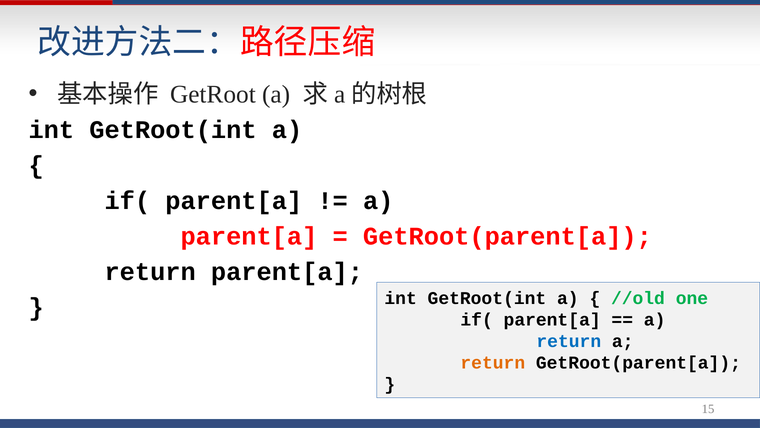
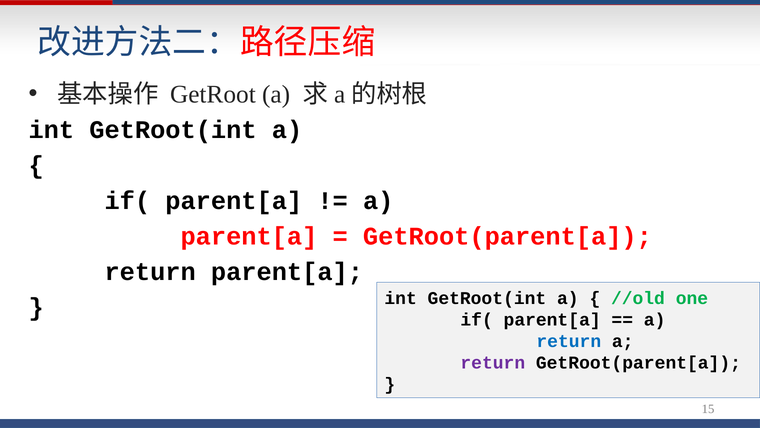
return colour: orange -> purple (493, 362)
